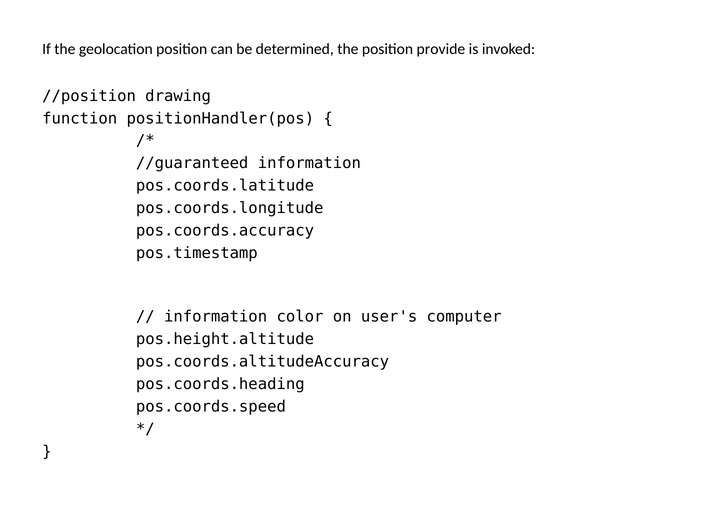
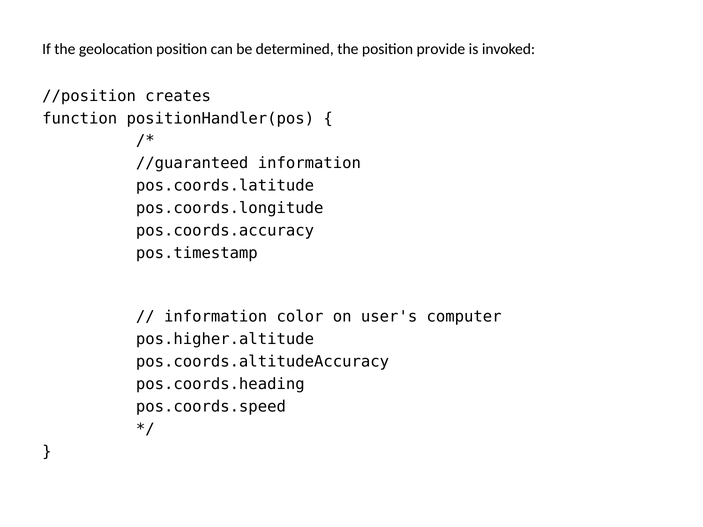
drawing: drawing -> creates (178, 96)
pos.height.altitude: pos.height.altitude -> pos.higher.altitude (225, 339)
